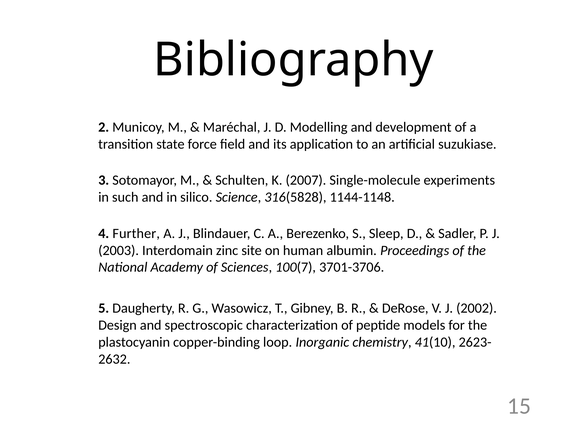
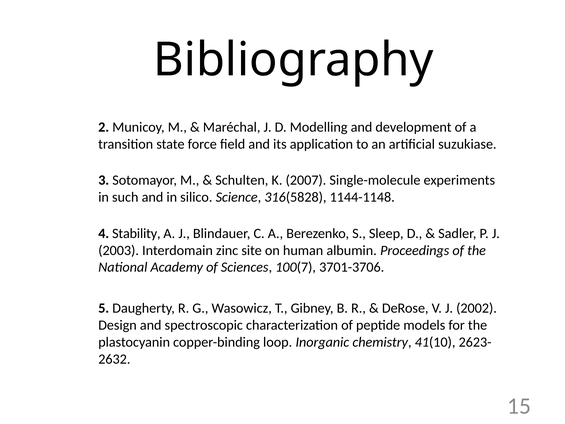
Further: Further -> Stability (136, 233)
